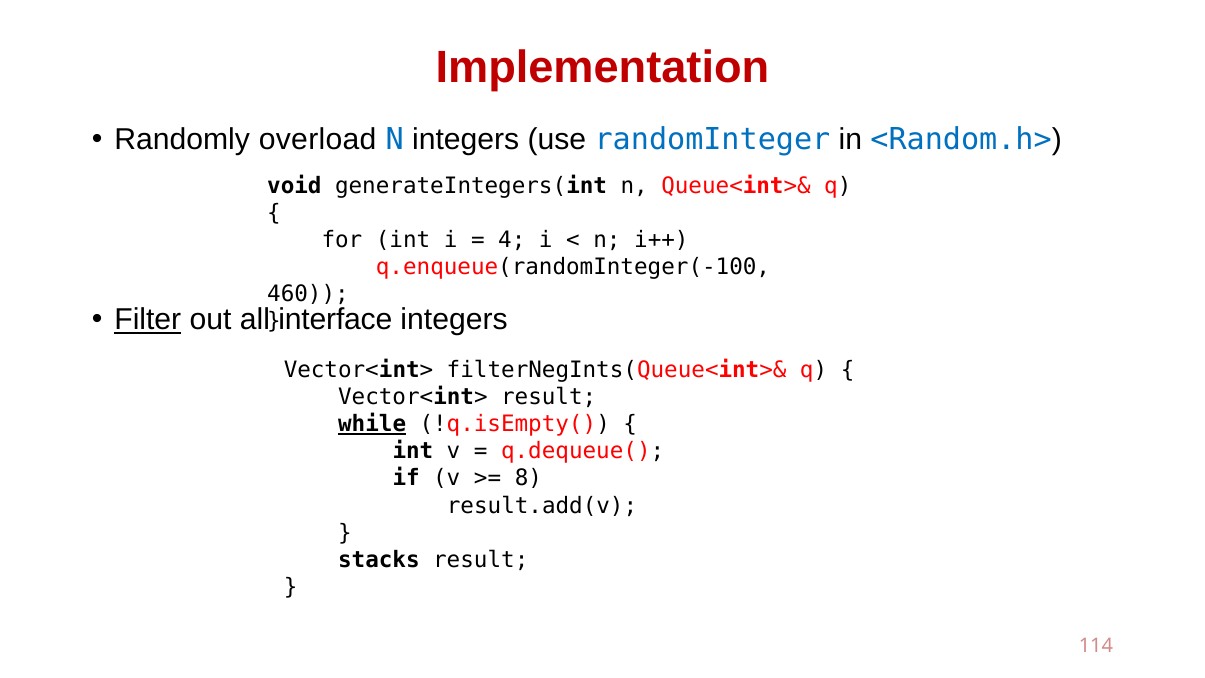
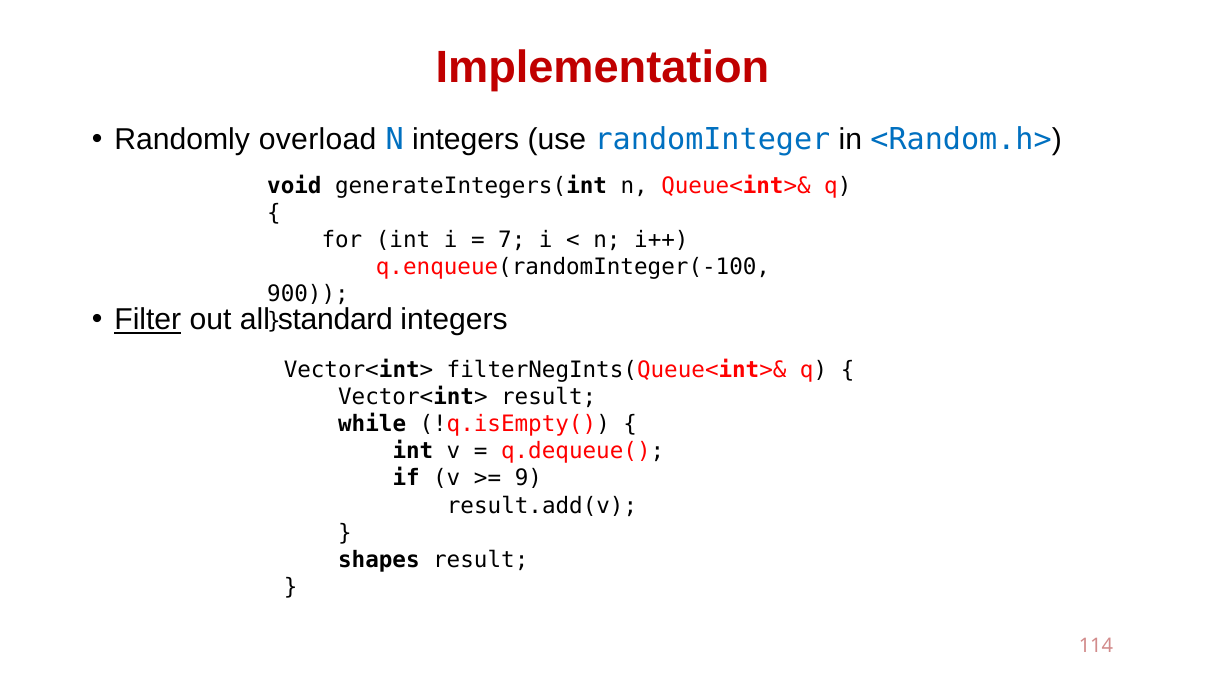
4: 4 -> 7 (512, 240)
460: 460 -> 900 (308, 294)
interface: interface -> standard (335, 320)
while underline: present -> none (372, 424)
8: 8 -> 9 (528, 478)
stacks: stacks -> shapes (379, 560)
